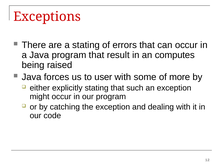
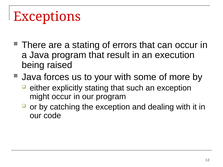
computes: computes -> execution (175, 55)
user: user -> your (103, 77)
